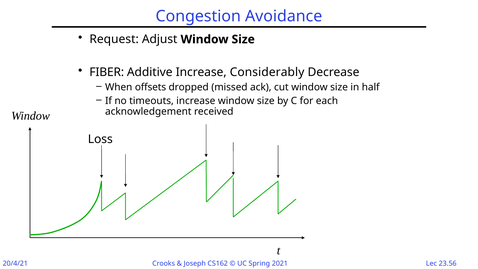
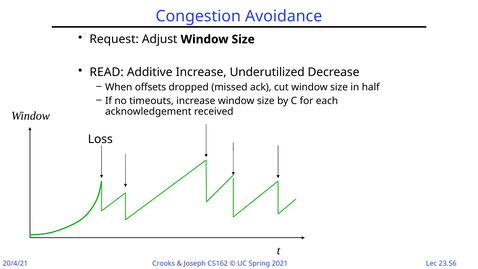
FIBER: FIBER -> READ (107, 72)
Considerably: Considerably -> Underutilized (267, 72)
